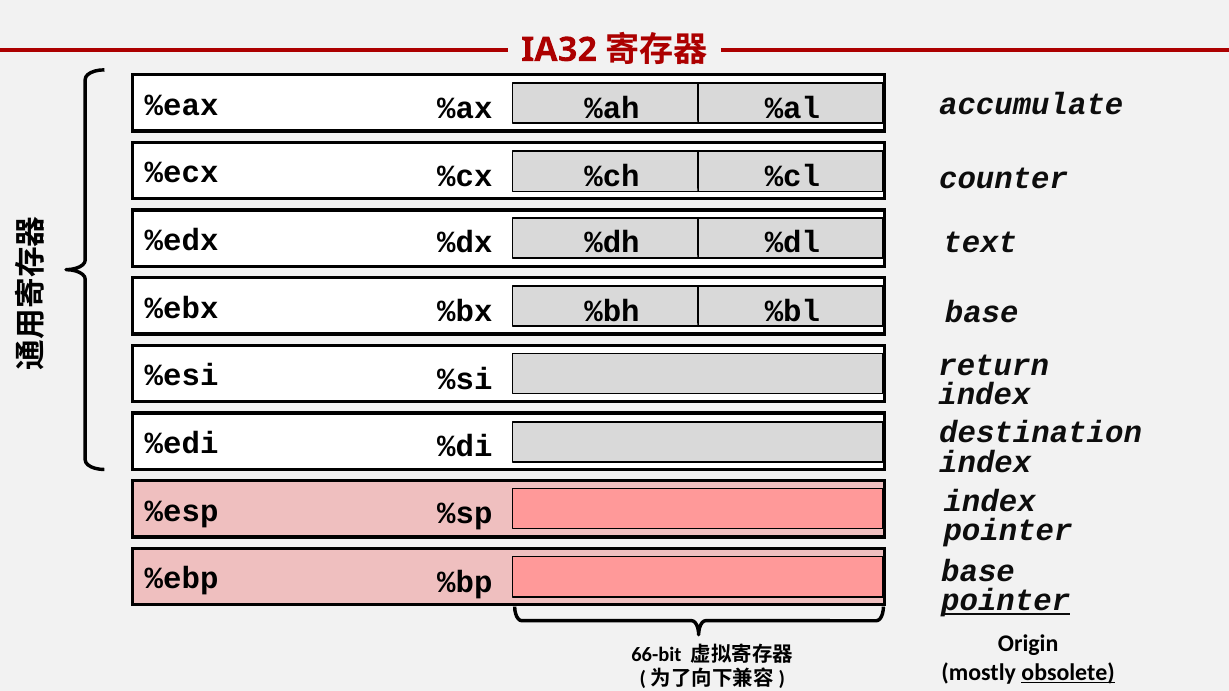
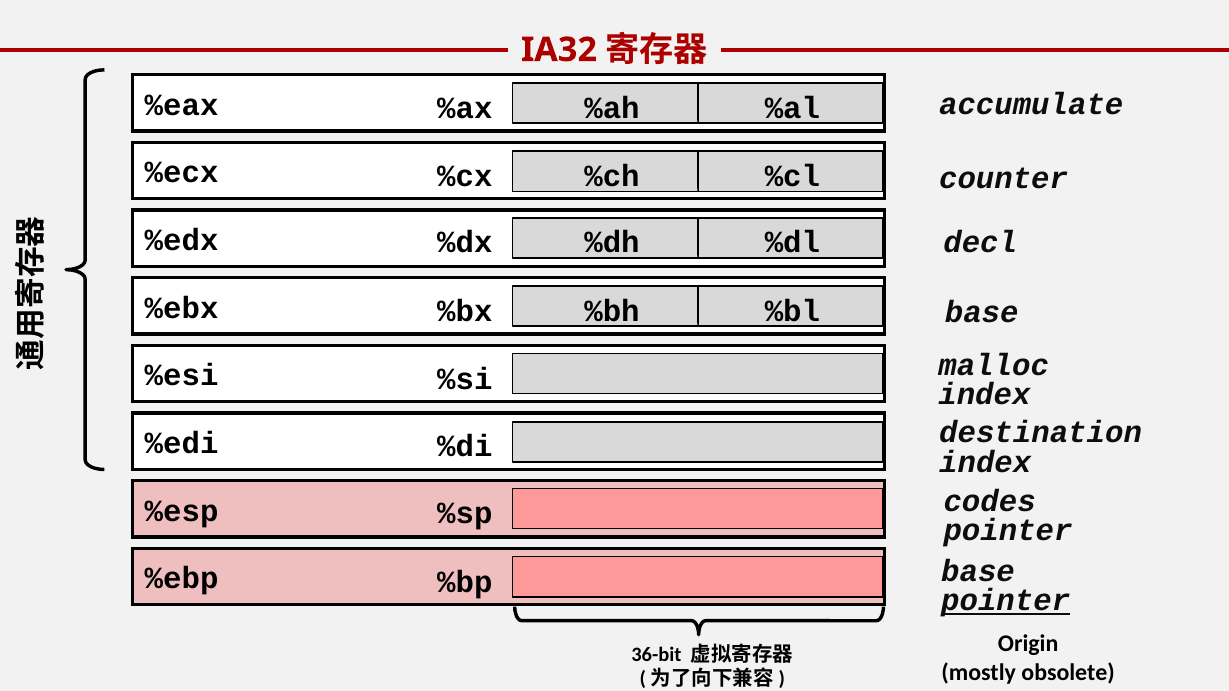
text: text -> decl (980, 243)
return: return -> malloc (994, 365)
index: index -> codes (990, 501)
66-bit: 66-bit -> 36-bit (656, 655)
obsolete underline: present -> none (1068, 672)
